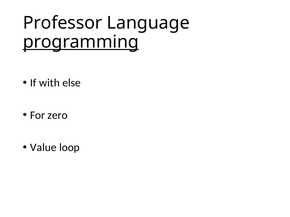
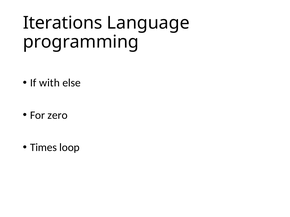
Professor: Professor -> Iterations (63, 23)
programming underline: present -> none (81, 42)
Value: Value -> Times (43, 148)
